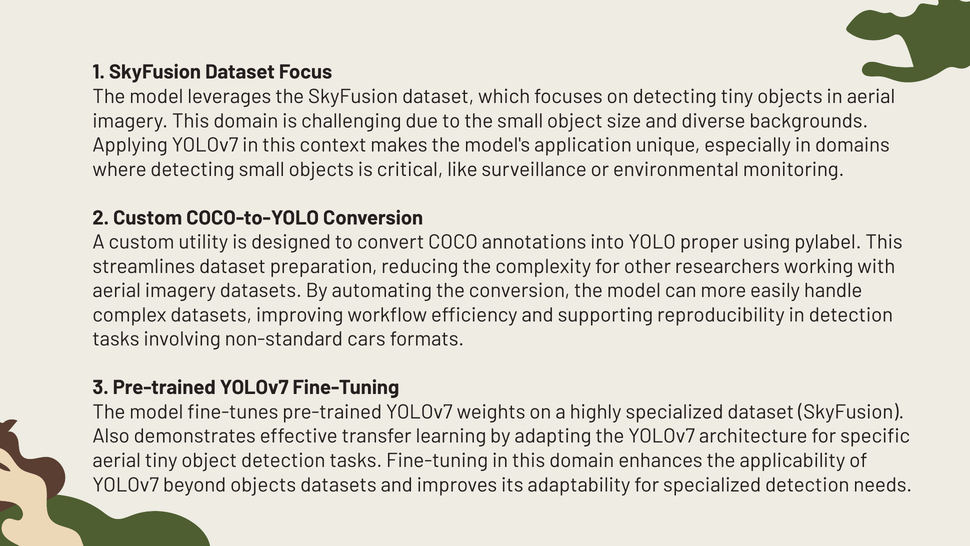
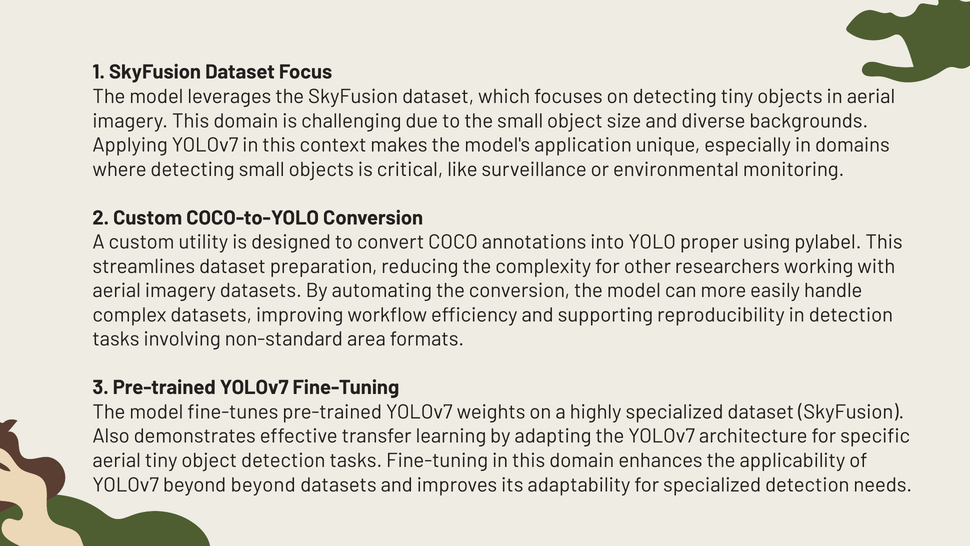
cars: cars -> area (366, 339)
beyond objects: objects -> beyond (263, 485)
